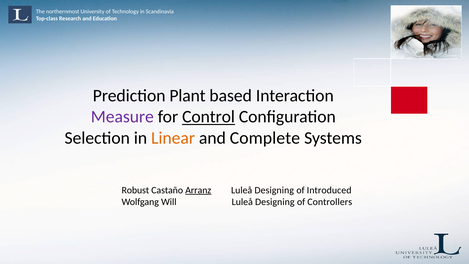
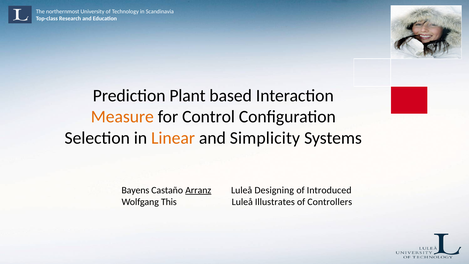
Measure colour: purple -> orange (122, 117)
Control underline: present -> none (209, 117)
Complete: Complete -> Simplicity (265, 138)
Robust: Robust -> Bayens (135, 190)
Will: Will -> This (169, 202)
Designing: Designing -> Illustrates (275, 202)
